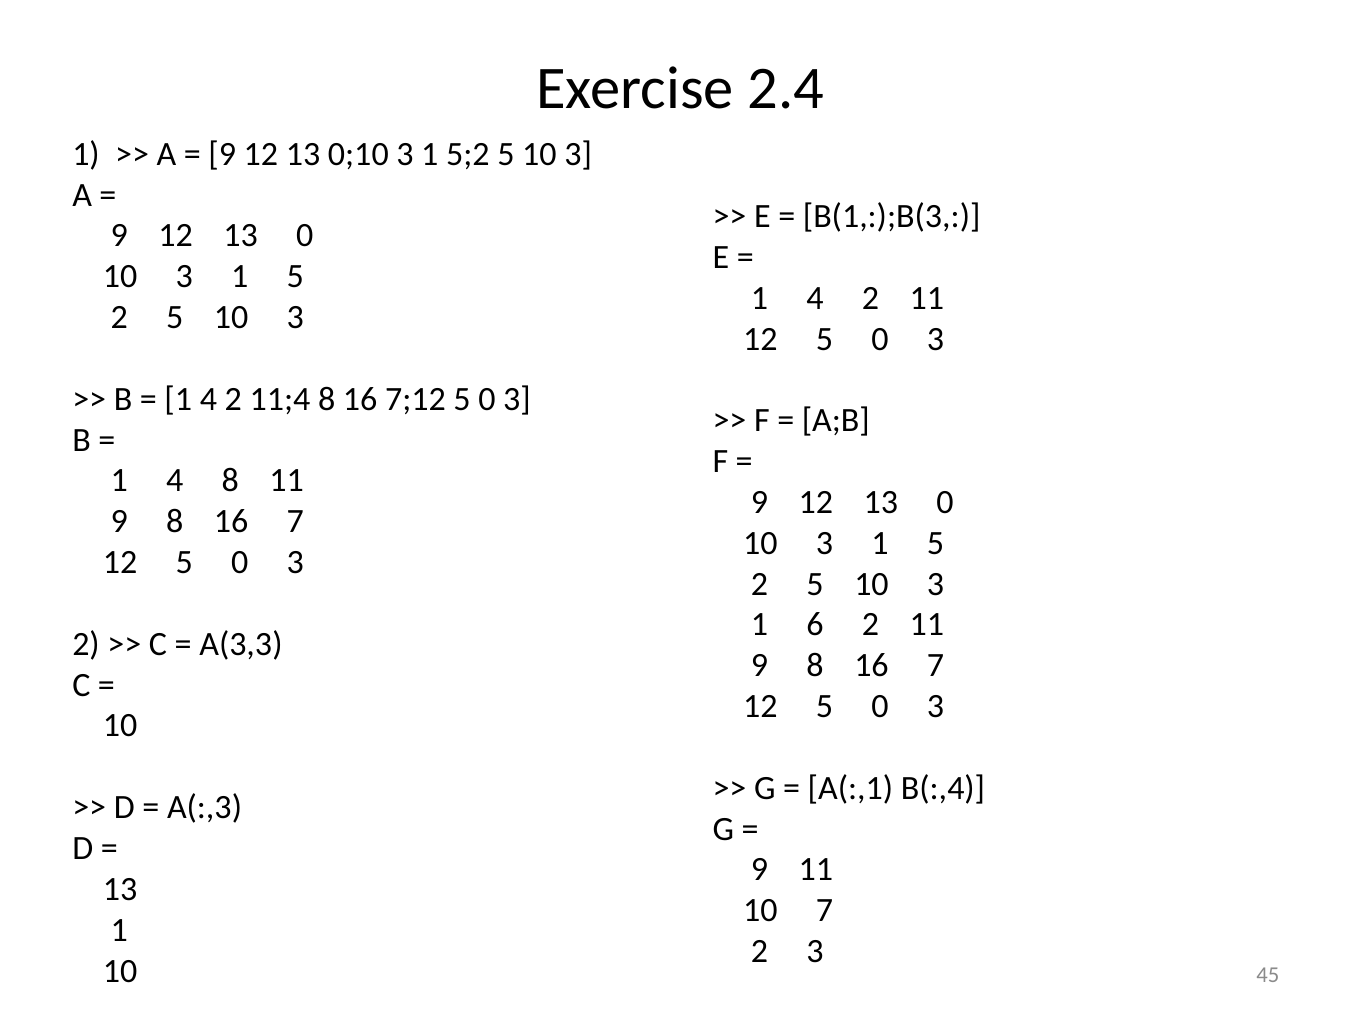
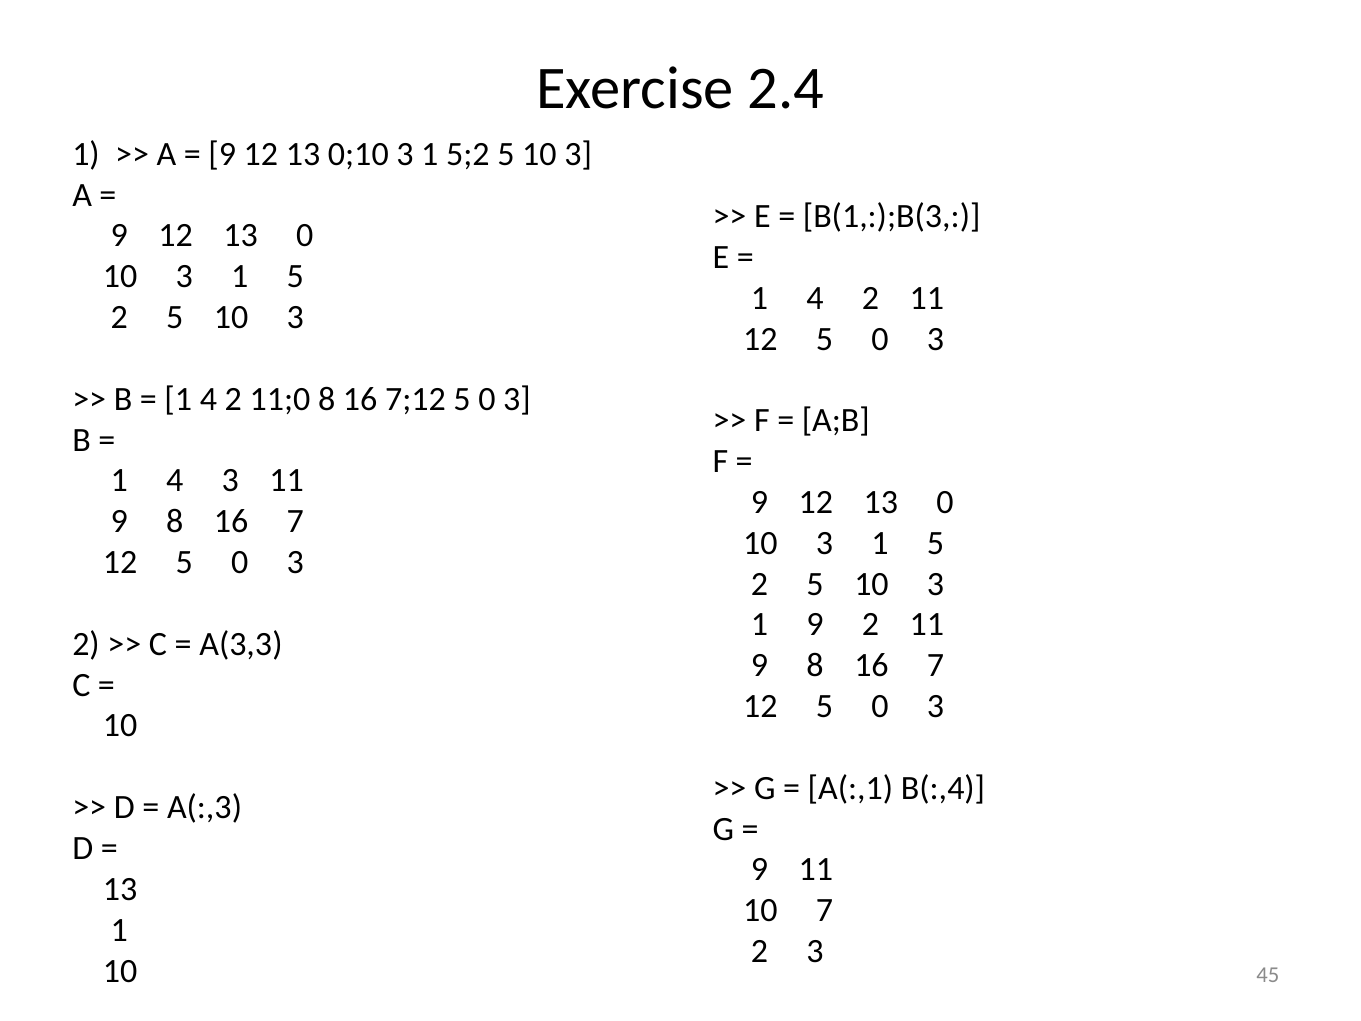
11;4: 11;4 -> 11;0 (280, 399)
4 8: 8 -> 3 (230, 481)
1 6: 6 -> 9 (815, 625)
